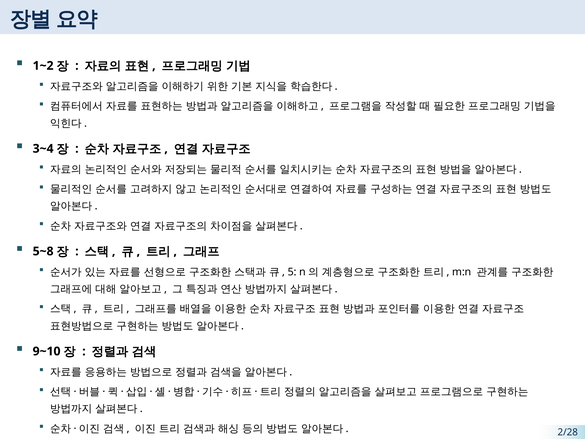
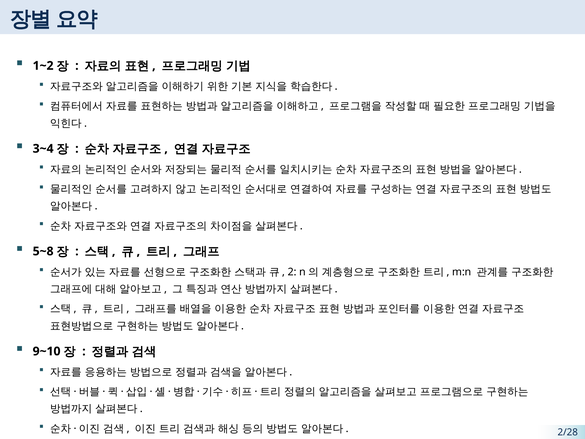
5: 5 -> 2 (292, 272)
